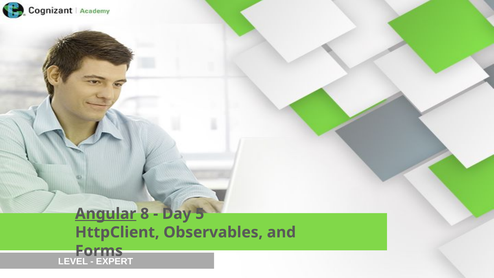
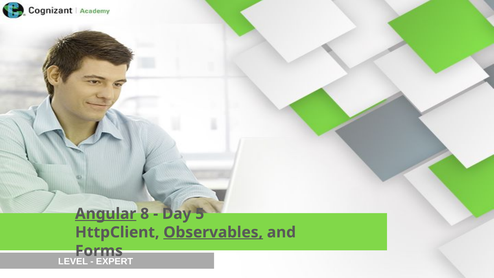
Observables underline: none -> present (213, 232)
